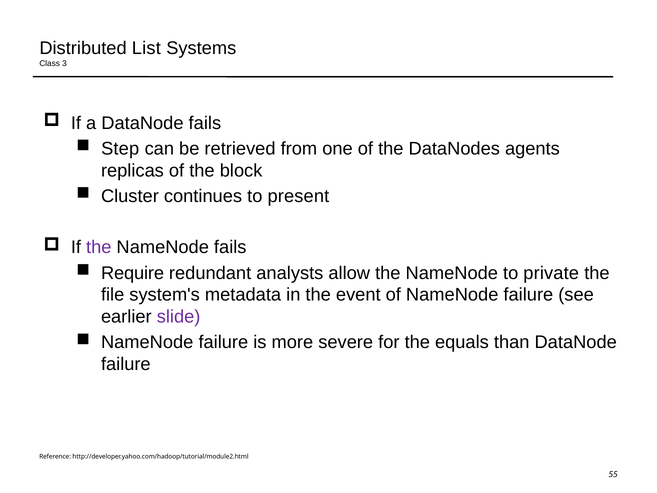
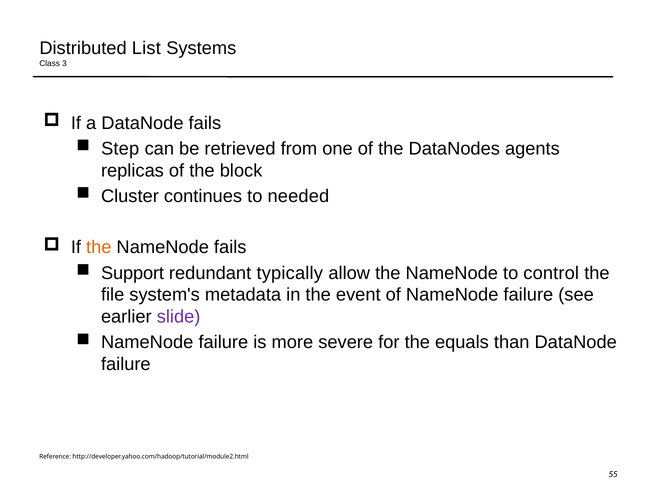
present: present -> needed (298, 196)
the colour: purple -> orange (99, 247)
Require: Require -> Support (133, 273)
analysts: analysts -> typically (290, 273)
private: private -> control (551, 273)
